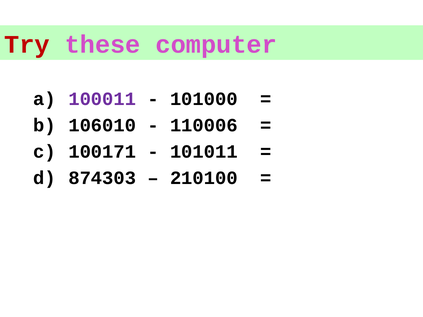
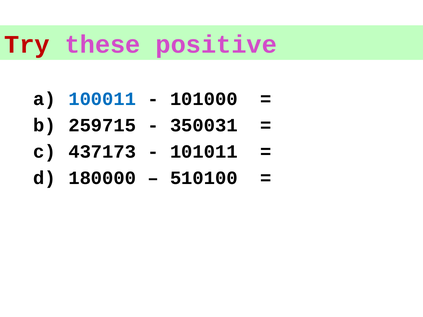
computer: computer -> positive (216, 44)
100011 colour: purple -> blue (102, 99)
106010: 106010 -> 259715 (102, 125)
110006: 110006 -> 350031 (204, 125)
100171: 100171 -> 437173 (102, 152)
874303: 874303 -> 180000 (102, 178)
210100: 210100 -> 510100 (204, 178)
